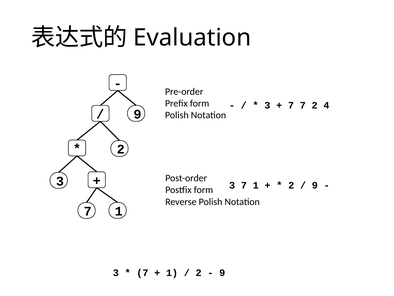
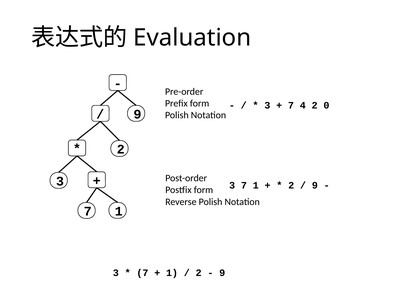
7 7: 7 -> 4 (303, 105)
4: 4 -> 0 (326, 105)
